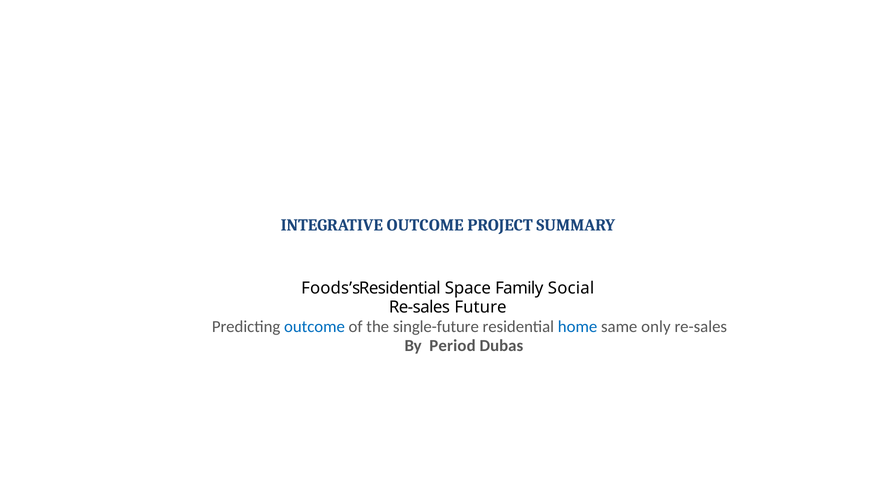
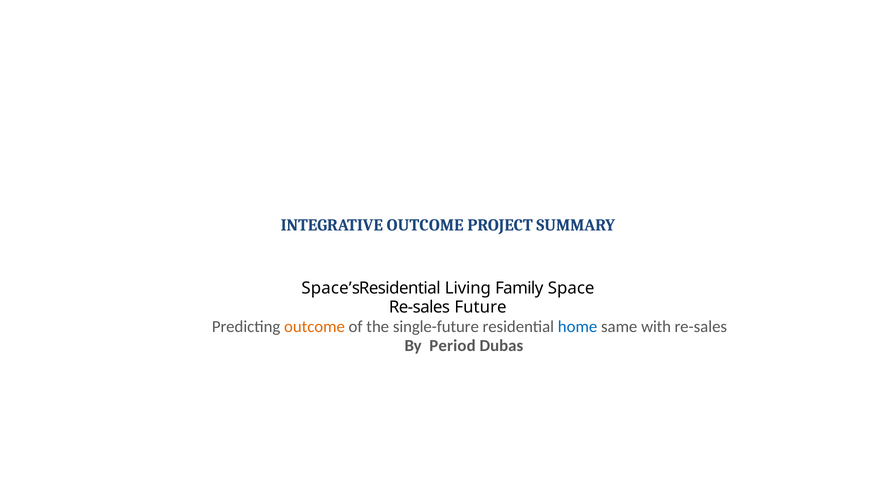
Foods’s: Foods’s -> Space’s (331, 288)
Space: Space -> Living (468, 288)
Social: Social -> Space (571, 288)
outcome colour: blue -> orange (314, 327)
only: only -> with (656, 327)
